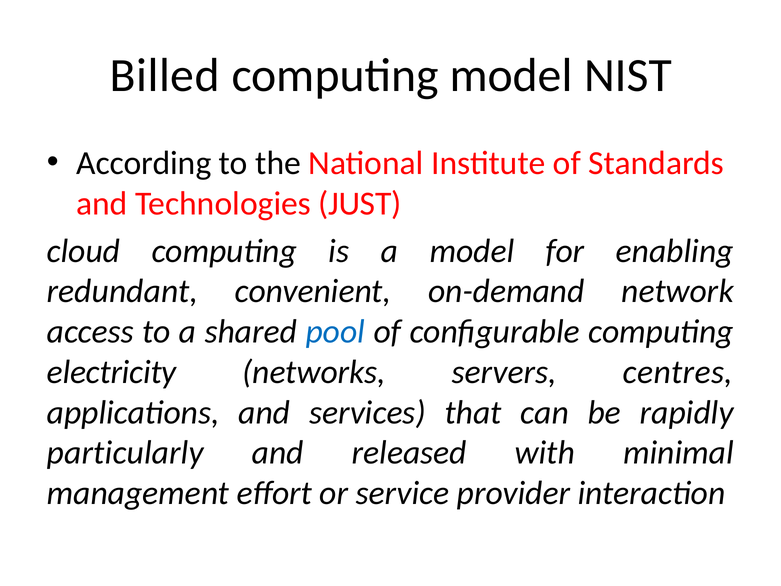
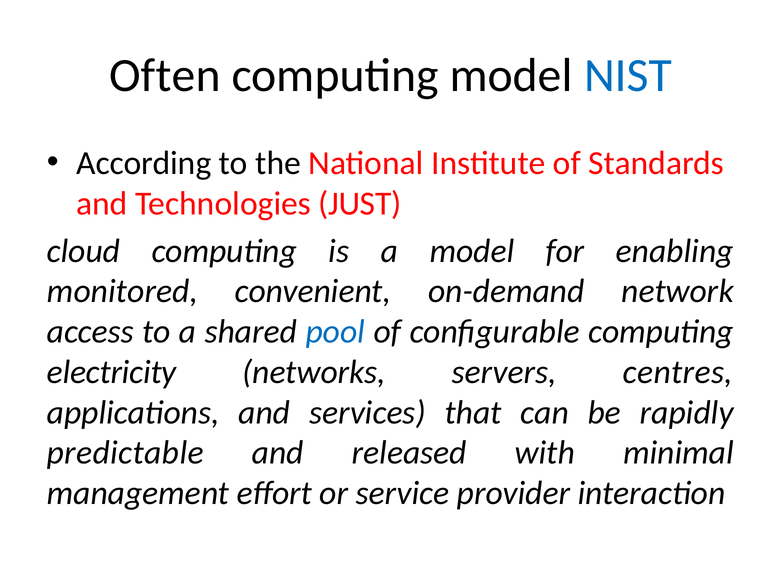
Billed: Billed -> Often (165, 76)
NIST colour: black -> blue (628, 76)
redundant: redundant -> monitored (122, 291)
particularly: particularly -> predictable (125, 453)
